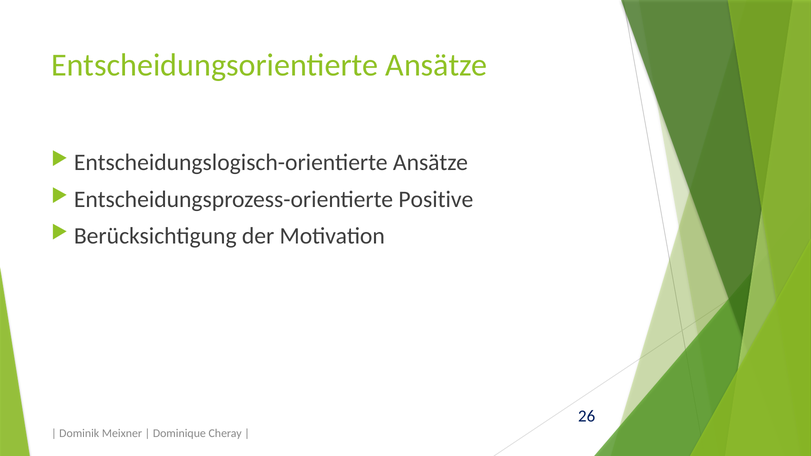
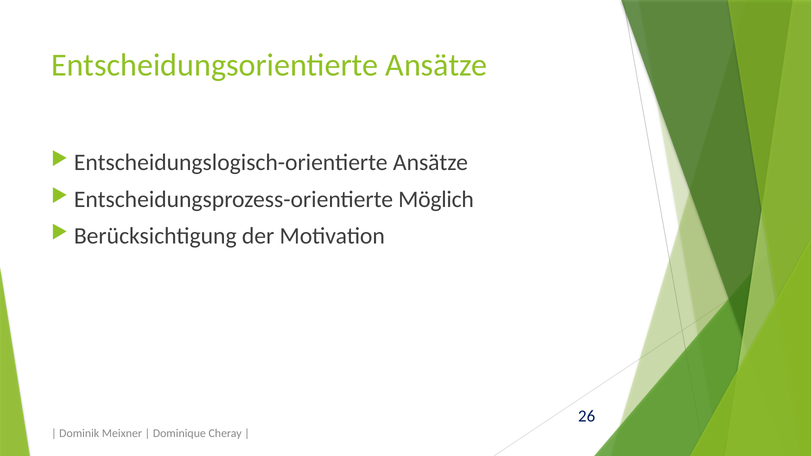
Positive: Positive -> Möglich (436, 199)
